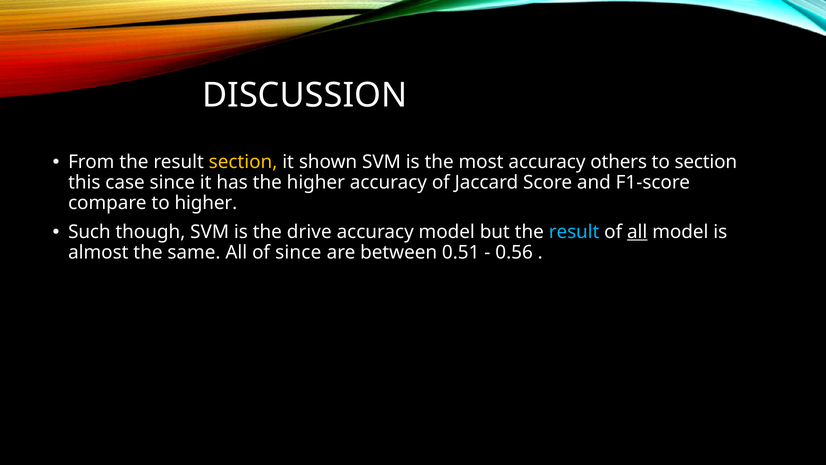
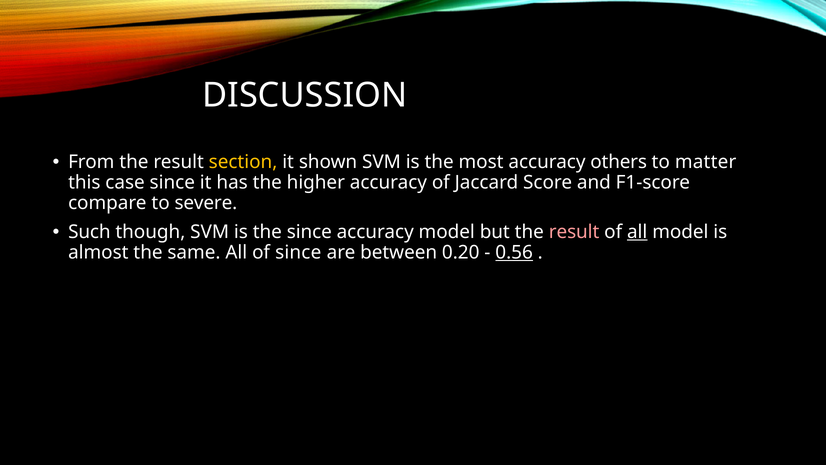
to section: section -> matter (706, 162)
to higher: higher -> severe (206, 203)
the drive: drive -> since (309, 232)
result colour: light blue -> pink (574, 232)
0.51: 0.51 -> 0.20 (461, 252)
0.56 underline: none -> present (514, 252)
